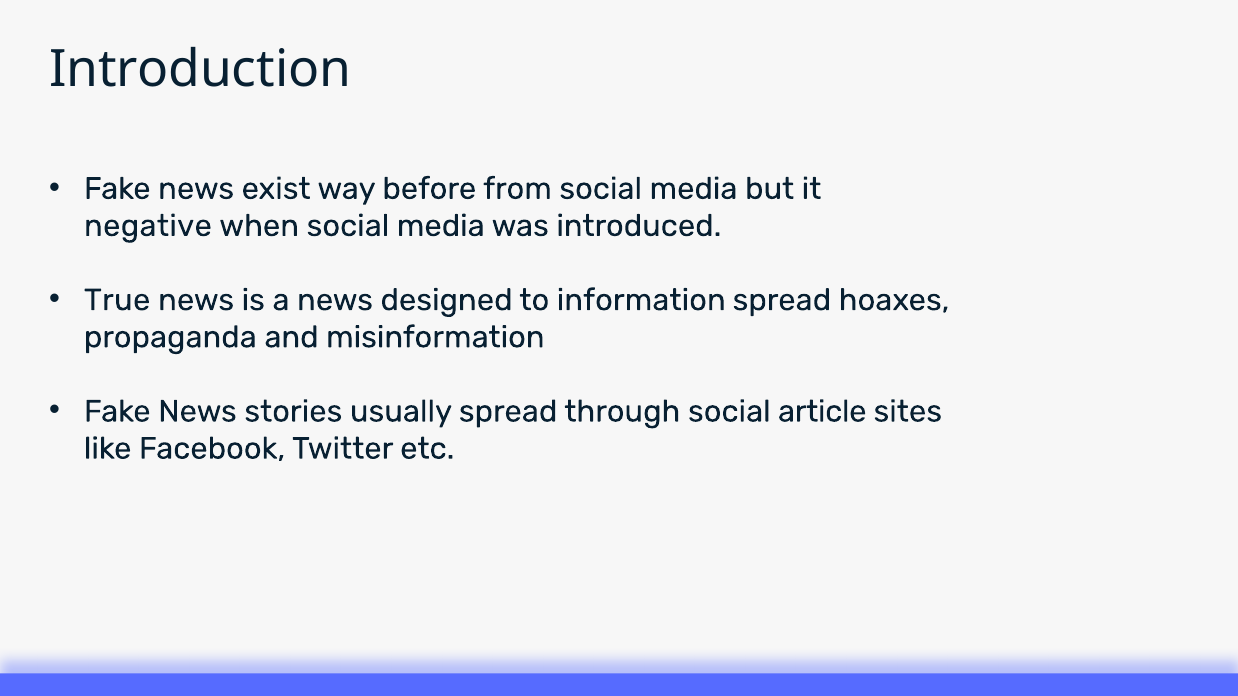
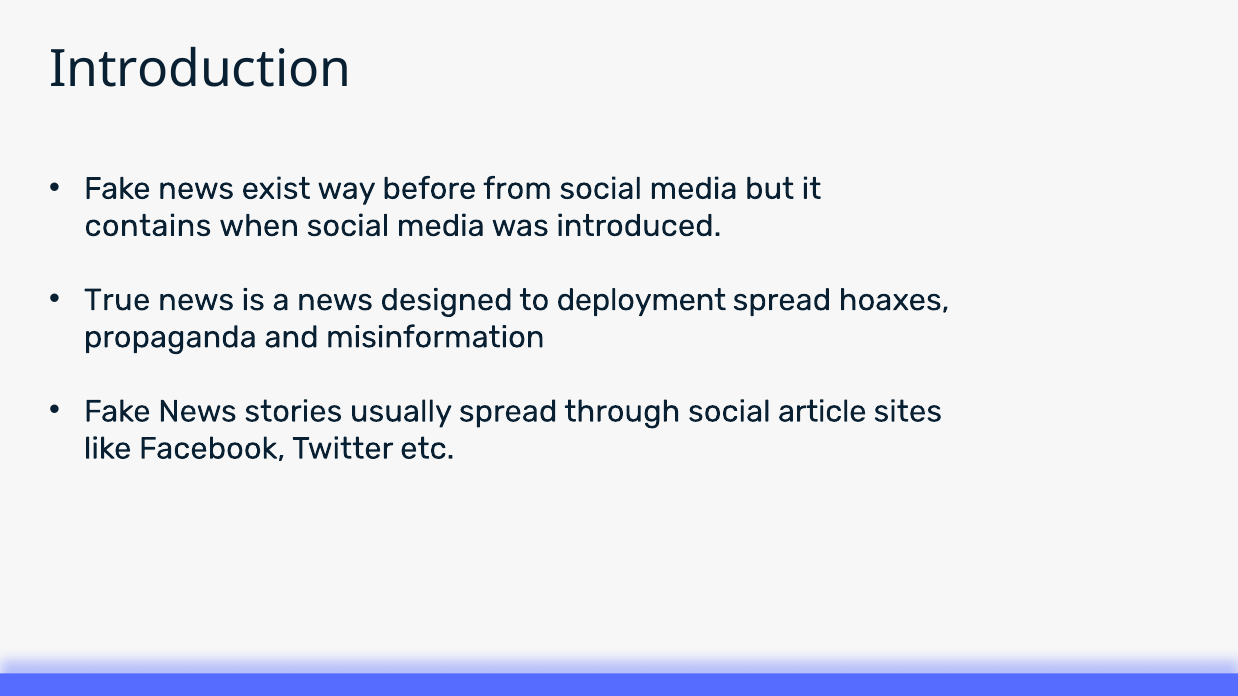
negative: negative -> contains (148, 226)
information: information -> deployment (641, 300)
